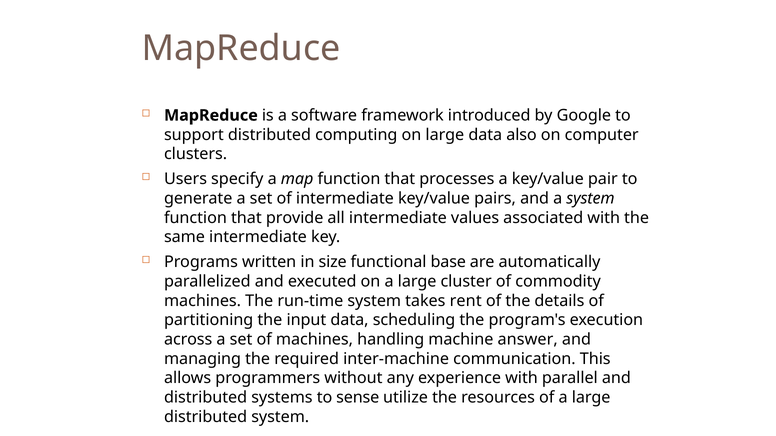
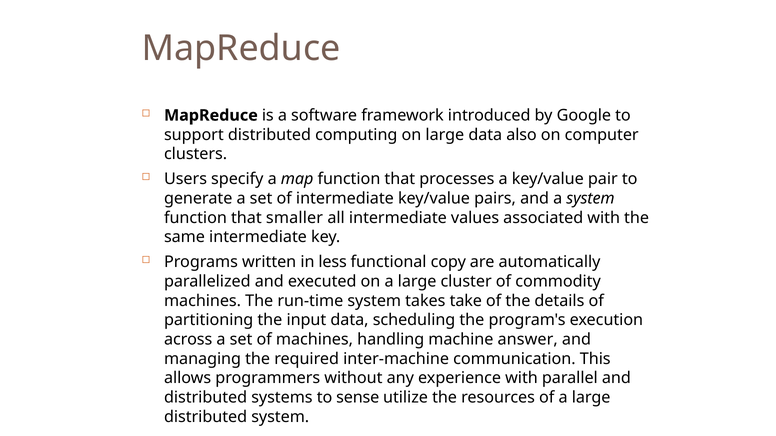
provide: provide -> smaller (295, 218)
size: size -> less (333, 262)
base: base -> copy (448, 262)
rent: rent -> take (466, 301)
